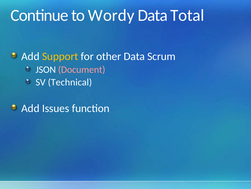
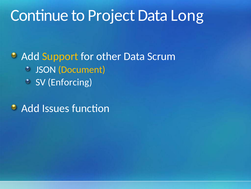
Wordy: Wordy -> Project (111, 15)
Total: Total -> Long (187, 15)
Document colour: pink -> yellow (82, 69)
Technical: Technical -> Enforcing (70, 82)
